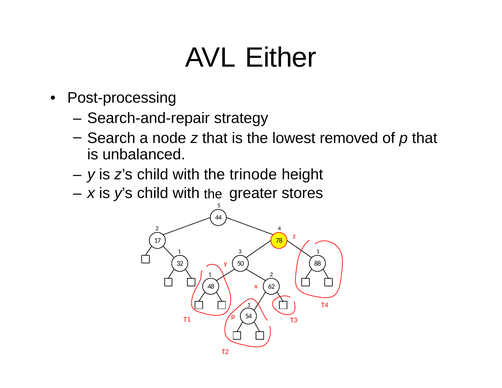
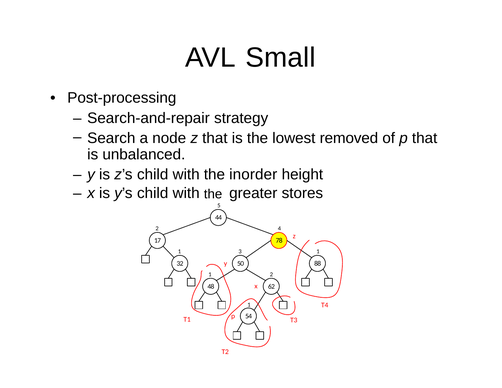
Either: Either -> Small (281, 58)
trinode: trinode -> inorder (253, 175)
